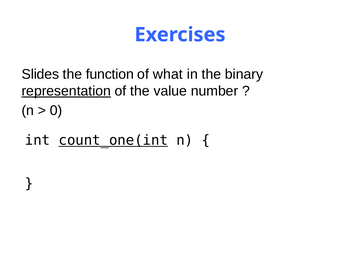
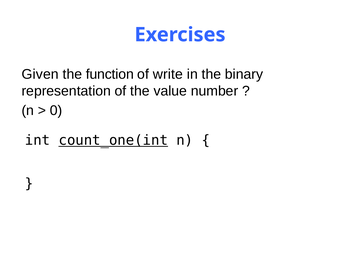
Slides: Slides -> Given (40, 74)
what: what -> write (168, 74)
representation underline: present -> none (66, 91)
